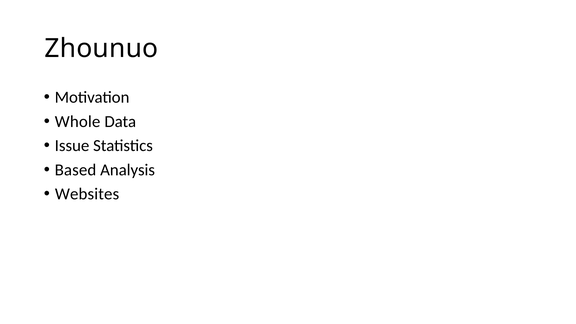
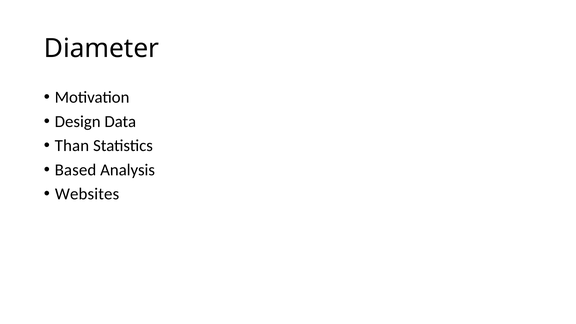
Zhounuo: Zhounuo -> Diameter (102, 48)
Whole: Whole -> Design (78, 122)
Issue: Issue -> Than (72, 146)
